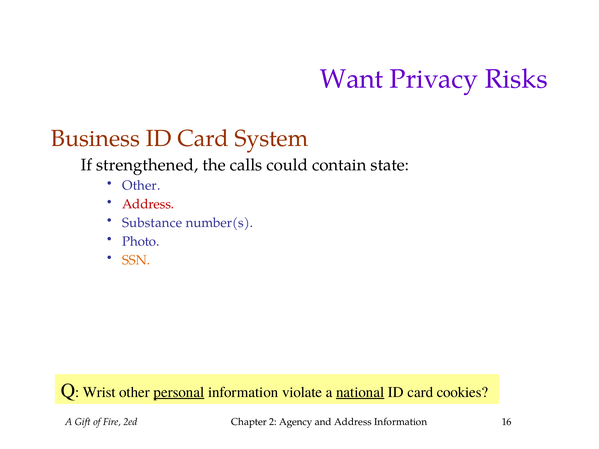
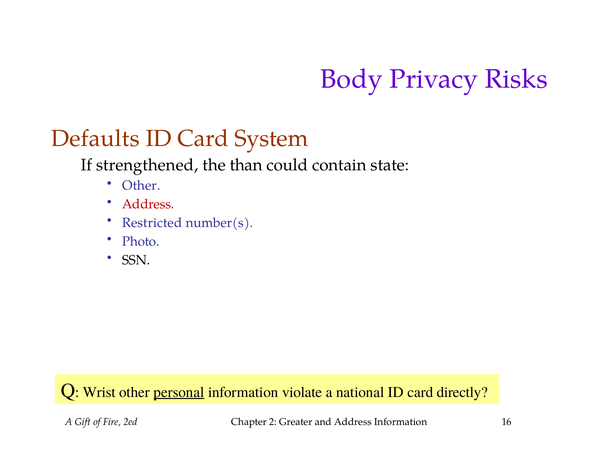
Want: Want -> Body (351, 79)
Business: Business -> Defaults (95, 138)
calls: calls -> than (246, 165)
Substance: Substance -> Restricted (152, 223)
SSN colour: orange -> black (136, 260)
national underline: present -> none (360, 392)
cookies: cookies -> directly (462, 392)
Agency: Agency -> Greater (296, 422)
